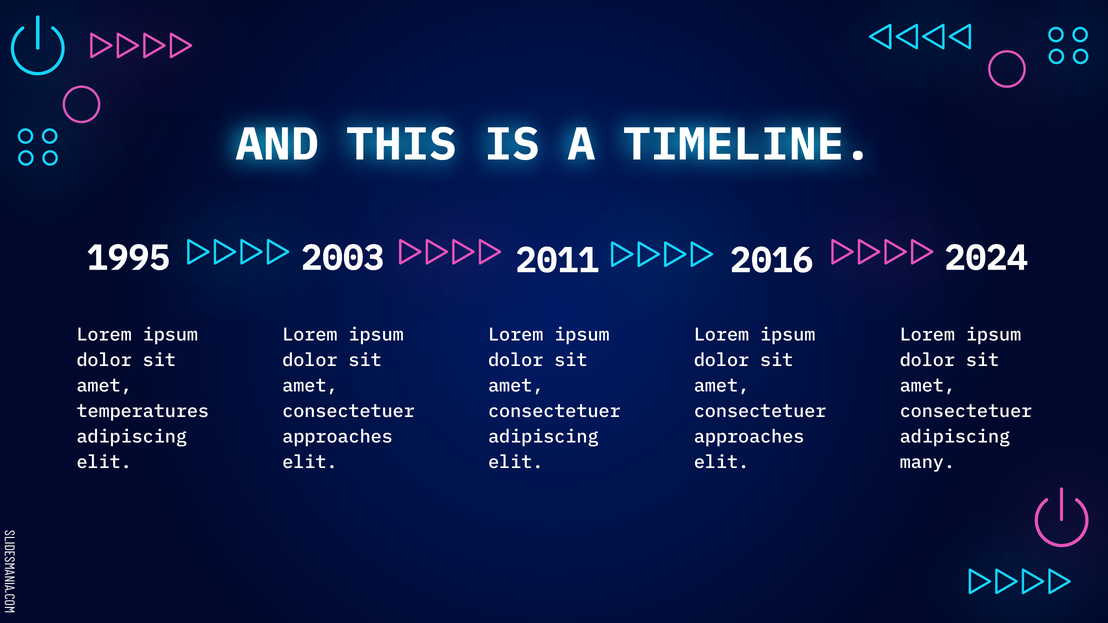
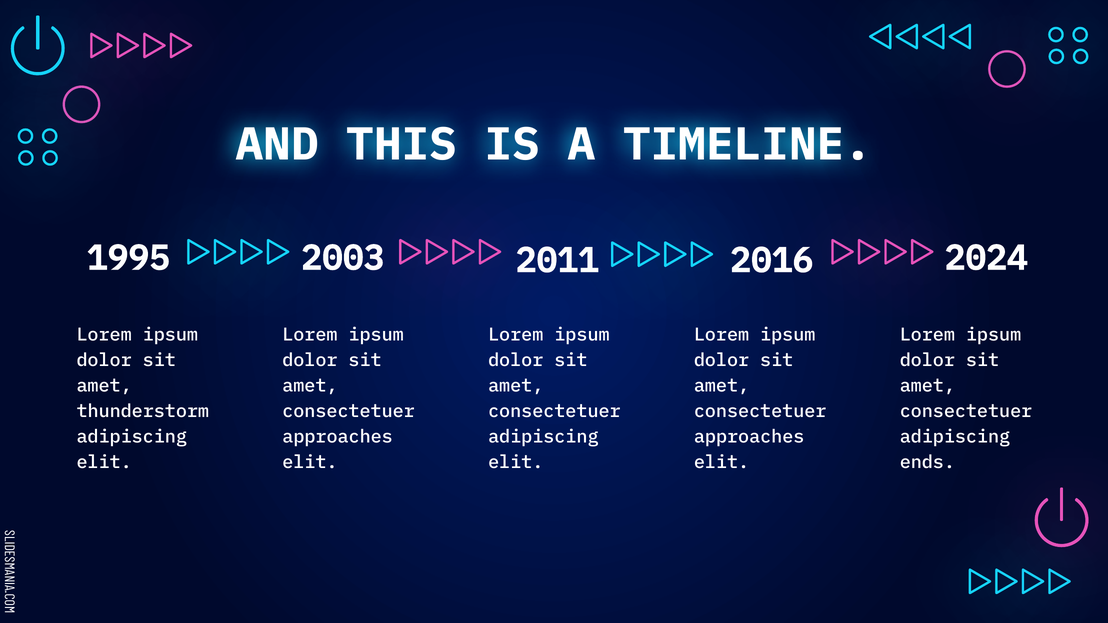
temperatures: temperatures -> thunderstorm (143, 411)
many: many -> ends (927, 462)
